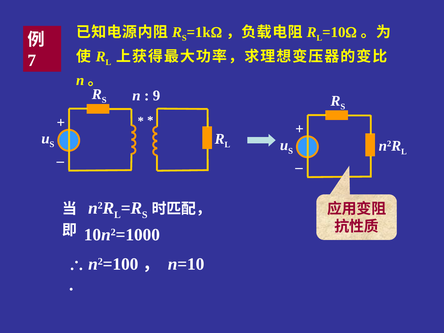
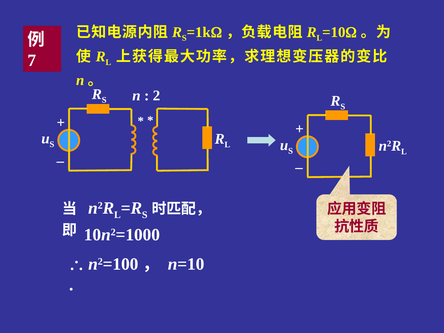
9: 9 -> 2 (157, 96)
